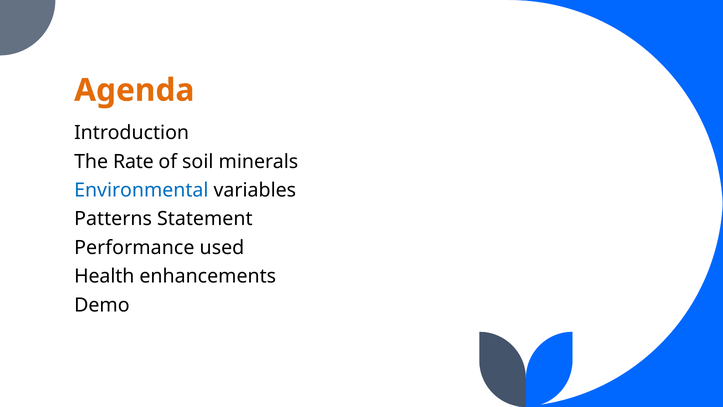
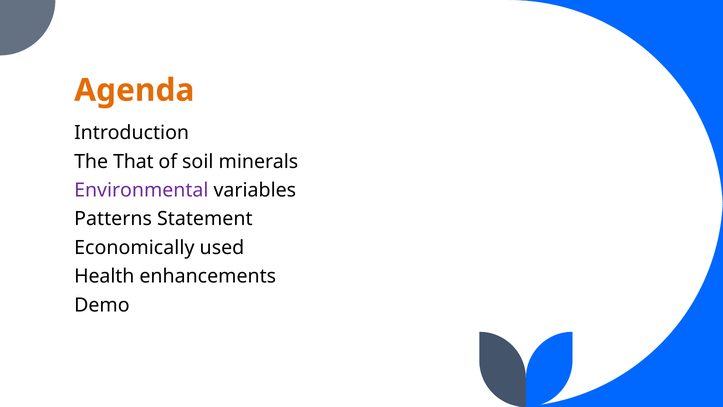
Rate: Rate -> That (133, 161)
Environmental colour: blue -> purple (141, 190)
Performance: Performance -> Economically (134, 247)
